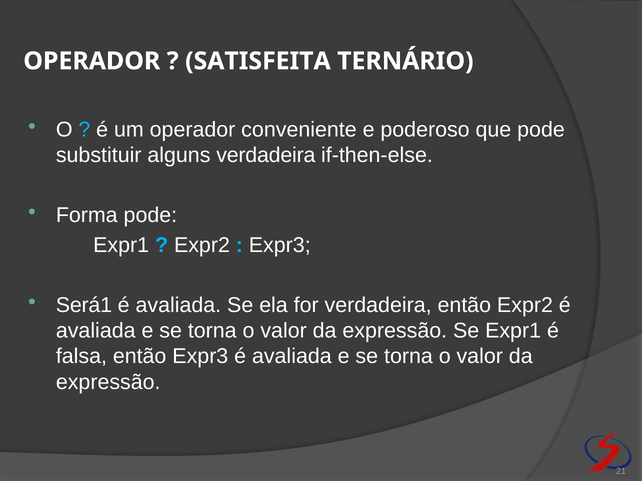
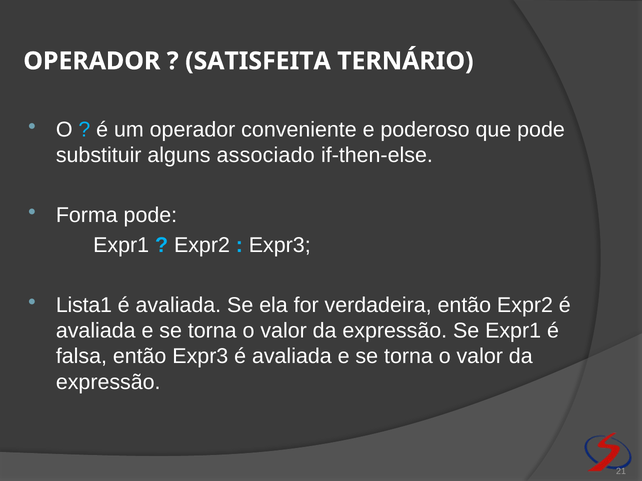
alguns verdadeira: verdadeira -> associado (266, 156)
Será1: Será1 -> Lista1 (84, 305)
